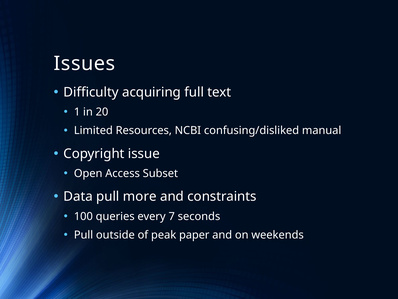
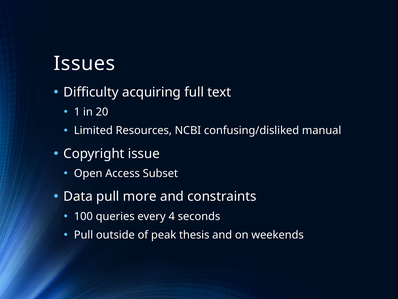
7: 7 -> 4 (172, 216)
paper: paper -> thesis (194, 235)
